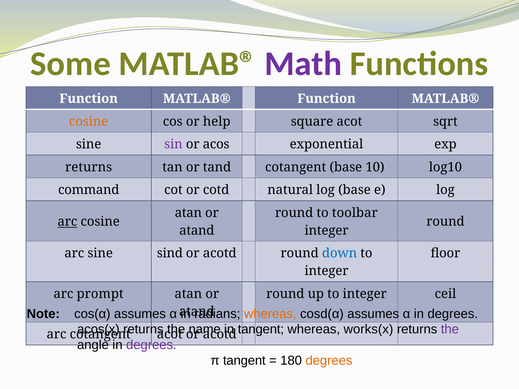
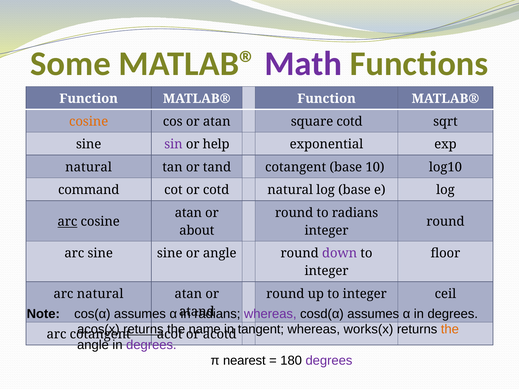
or help: help -> atan (217, 122)
square acot: acot -> cotd (349, 122)
acos: acos -> help (216, 144)
returns: returns -> natural (89, 167)
to toolbar: toolbar -> radians (355, 213)
atand: atand -> about (197, 231)
sine sind: sind -> sine (170, 253)
acotd: acotd -> angle (220, 253)
down colour: blue -> purple (340, 253)
arc prompt: prompt -> natural (100, 294)
whereas colour: orange -> purple (270, 314)
returns underline: none -> present (143, 330)
the colour: purple -> orange (450, 330)
π tangent: tangent -> nearest (244, 361)
degrees colour: orange -> purple (329, 361)
